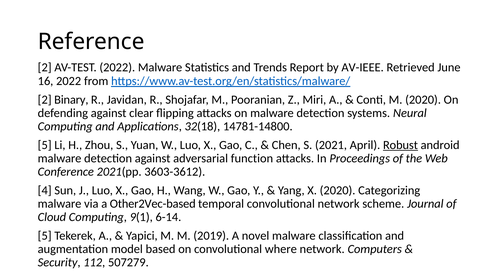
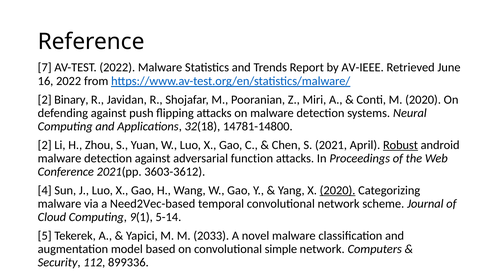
2: 2 -> 7 (45, 67)
clear: clear -> push (141, 113)
5: 5 -> 2 (45, 145)
2020 underline: none -> present (338, 190)
Other2Vec-based: Other2Vec-based -> Need2Vec-based (153, 203)
6-14: 6-14 -> 5-14 (168, 217)
2019: 2019 -> 2033 (211, 235)
where: where -> simple (281, 249)
507279: 507279 -> 899336 (128, 262)
